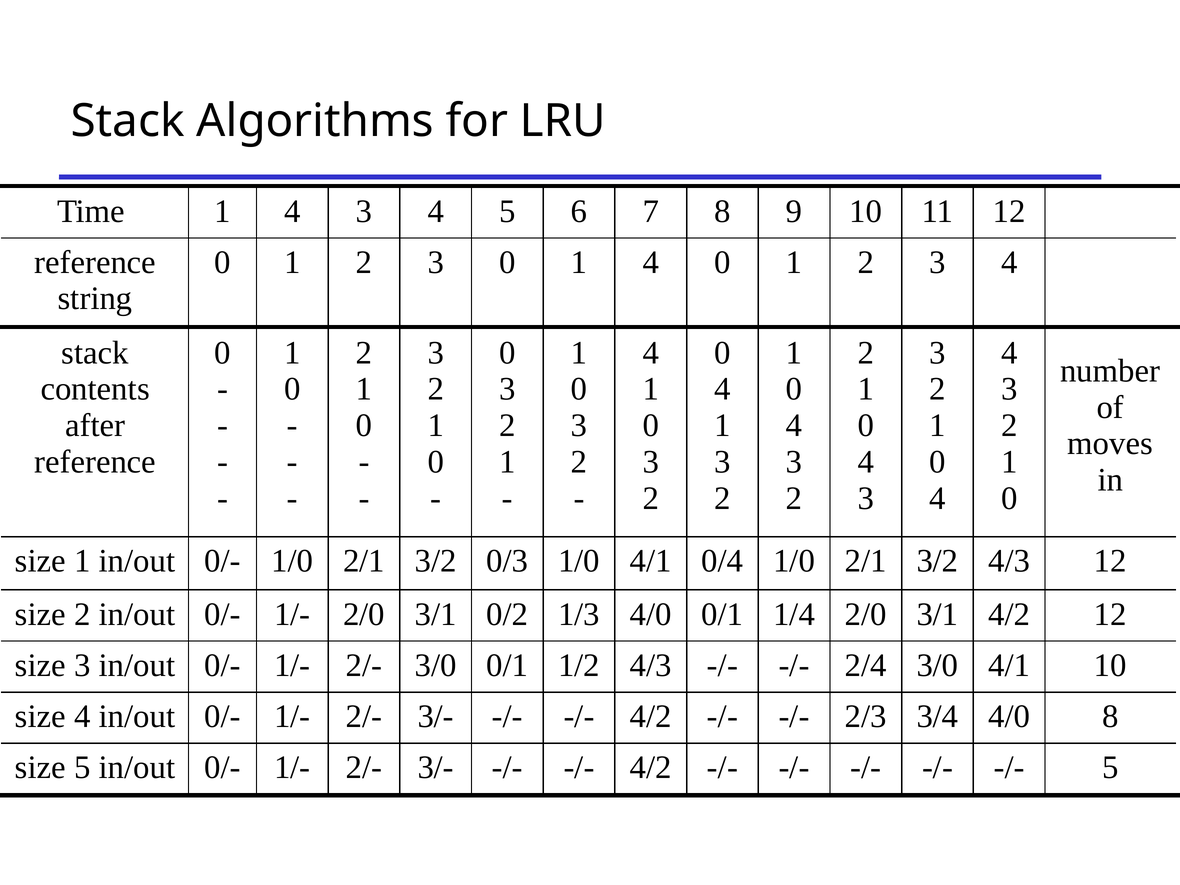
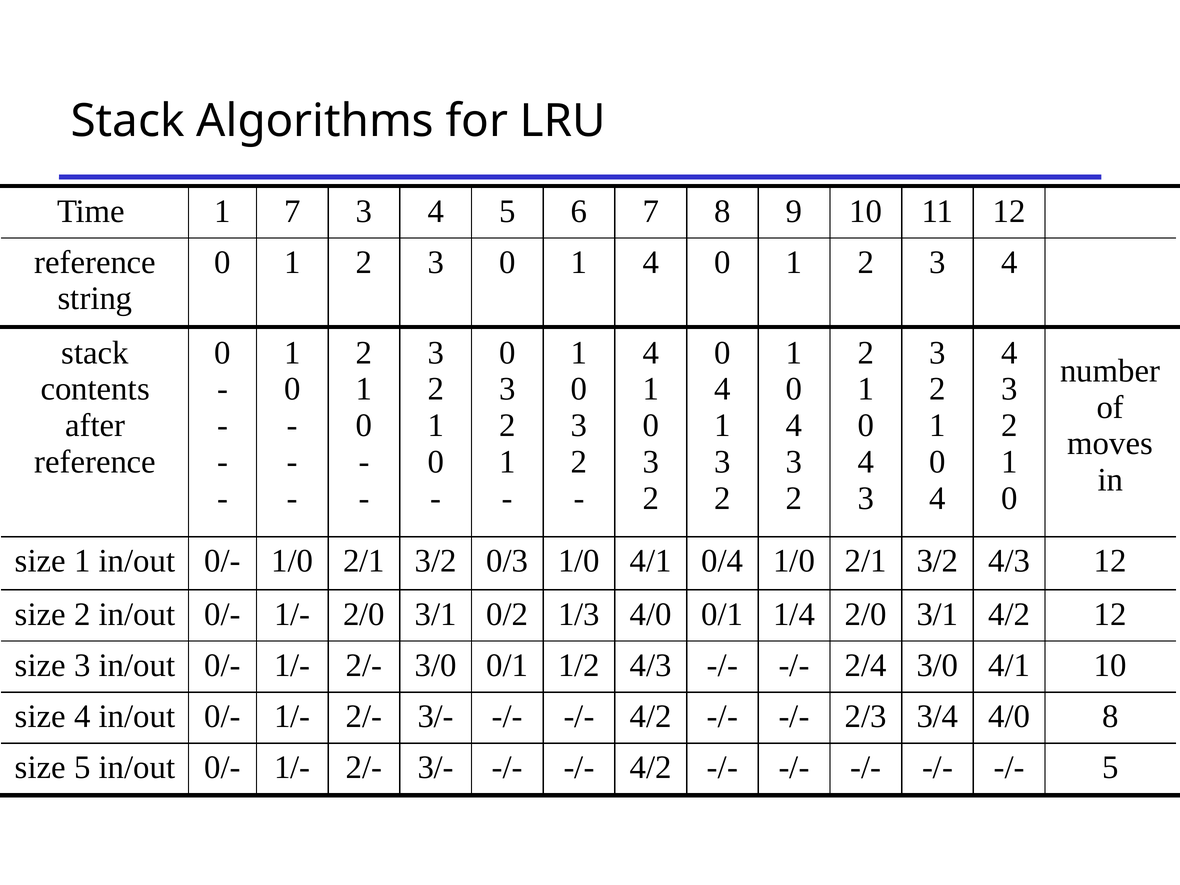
Time 1 4: 4 -> 7 (292, 211)
